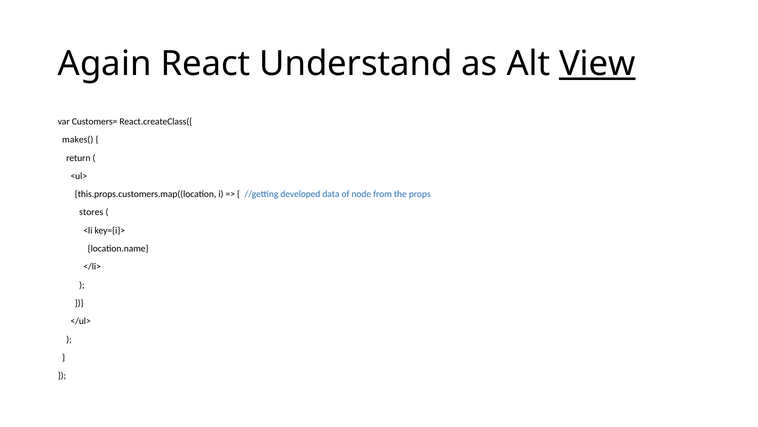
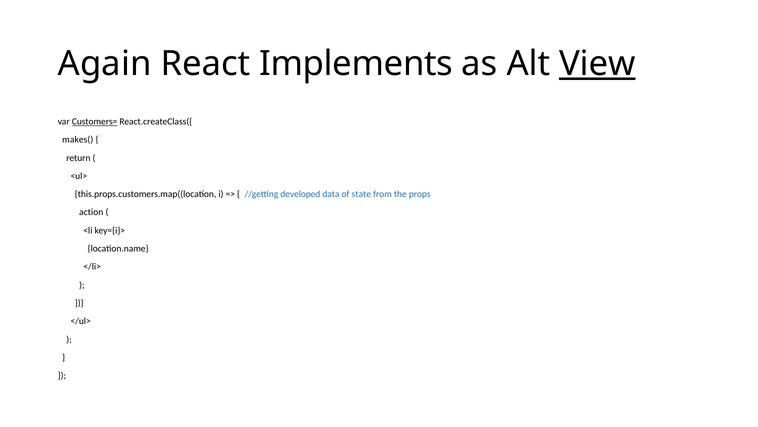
Understand: Understand -> Implements (356, 64)
Customers= underline: none -> present (95, 121)
node: node -> state (361, 194)
stores: stores -> action (91, 212)
